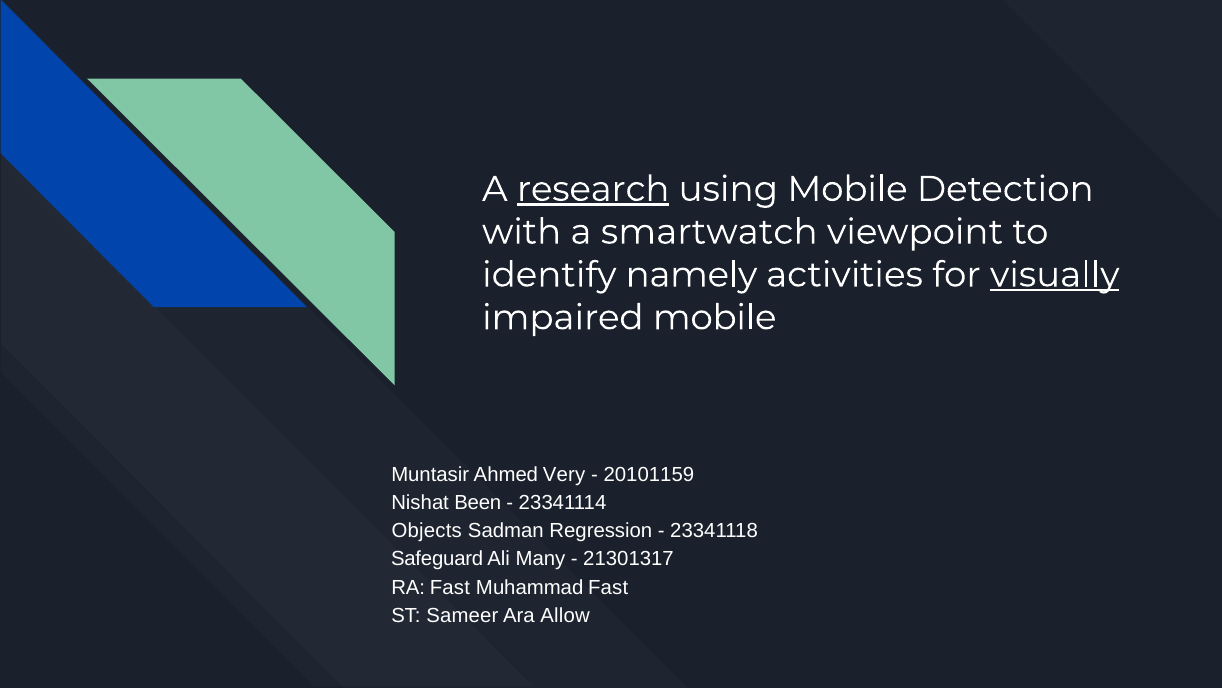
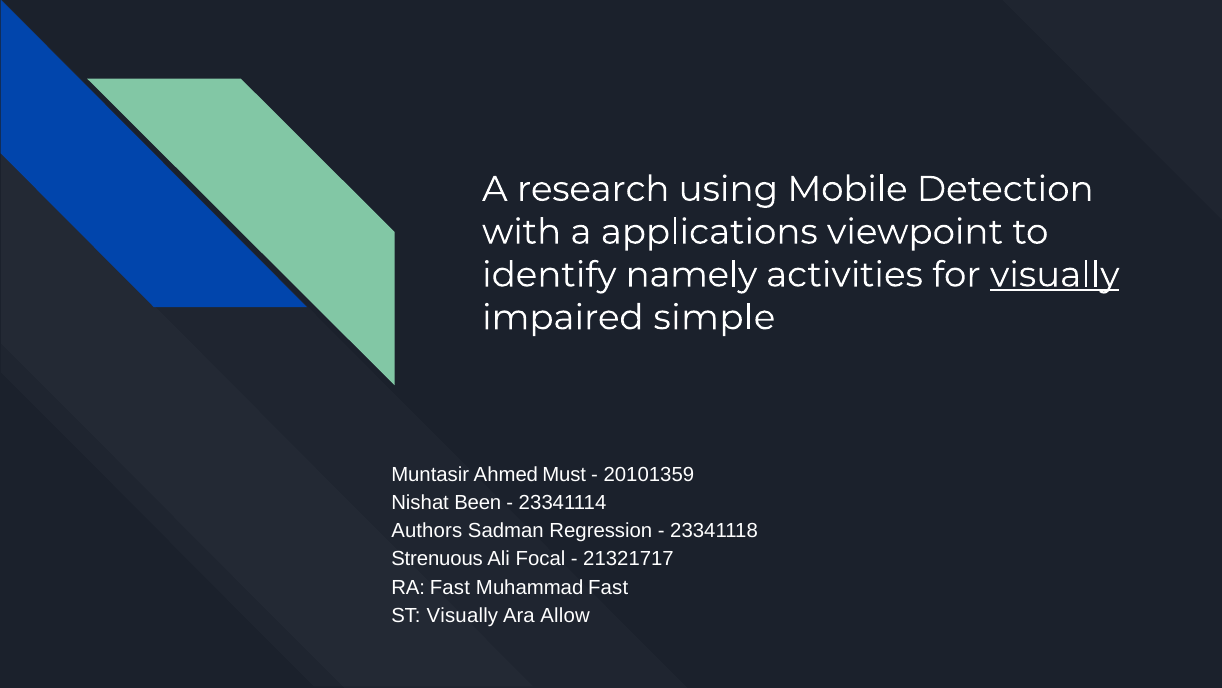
research underline: present -> none (593, 189)
smartwatch: smartwatch -> applications (709, 232)
impaired mobile: mobile -> simple (714, 317)
Very: Very -> Must (564, 474)
20101159: 20101159 -> 20101359 (649, 474)
Objects: Objects -> Authors (427, 531)
Safeguard: Safeguard -> Strenuous (437, 559)
Many: Many -> Focal (540, 559)
21301317: 21301317 -> 21321717 (629, 559)
ST Sameer: Sameer -> Visually (462, 615)
